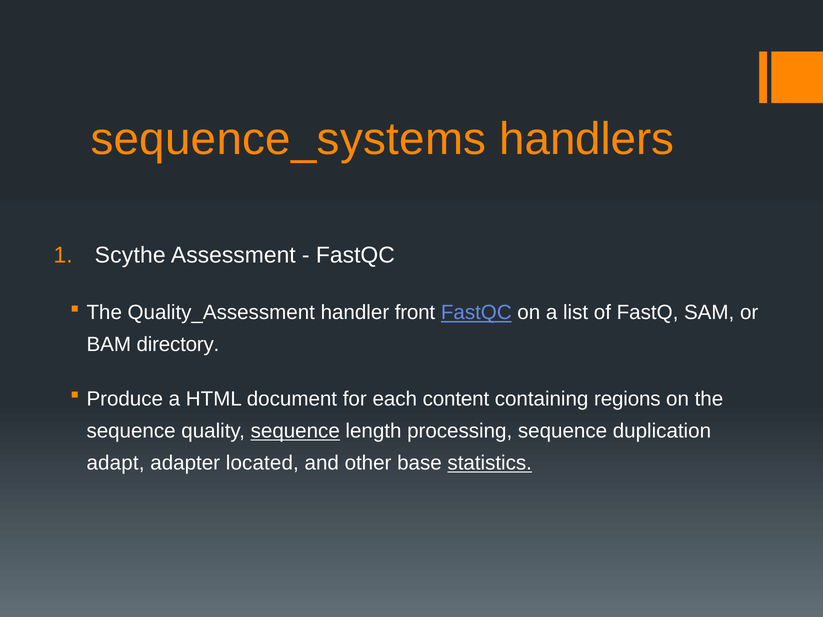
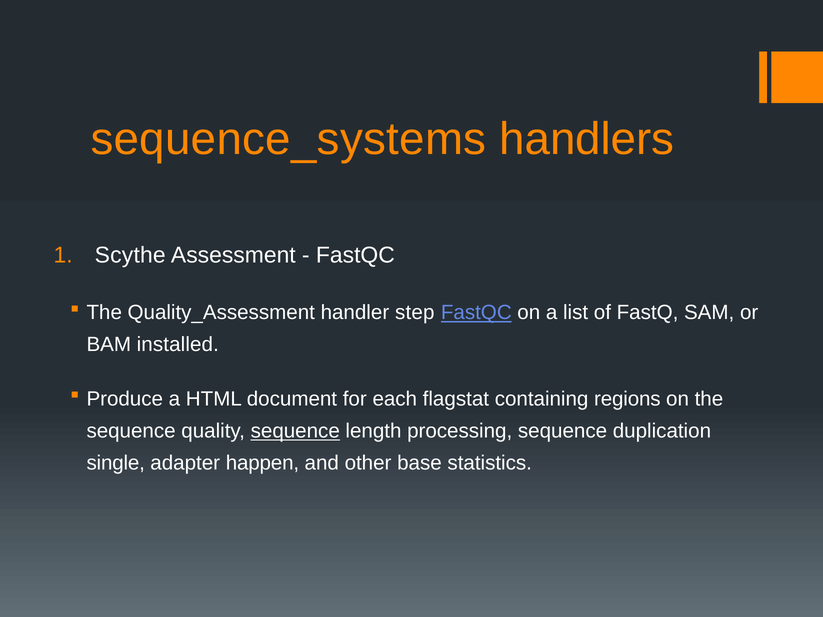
front: front -> step (415, 313)
directory: directory -> installed (178, 345)
content: content -> flagstat (456, 399)
adapt: adapt -> single (116, 463)
located: located -> happen (262, 463)
statistics underline: present -> none (490, 463)
